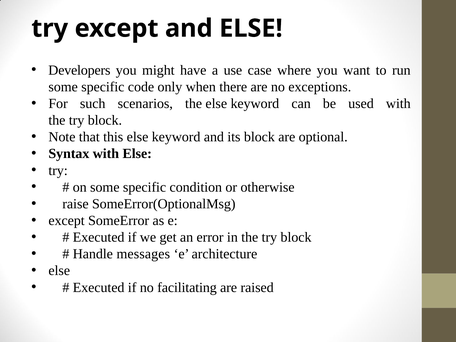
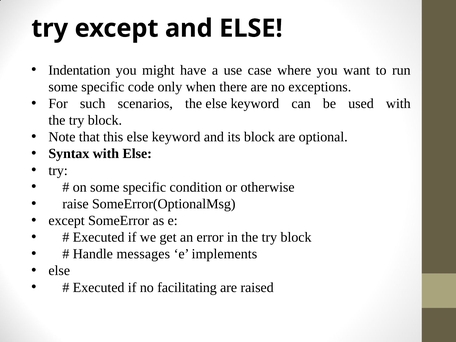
Developers: Developers -> Indentation (79, 70)
architecture: architecture -> implements (224, 254)
